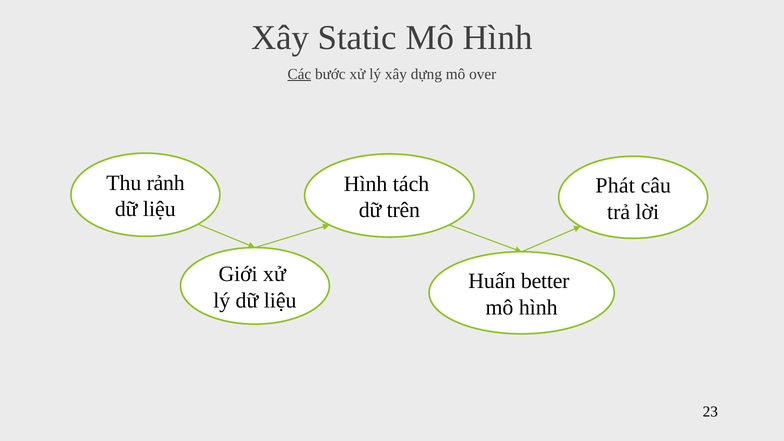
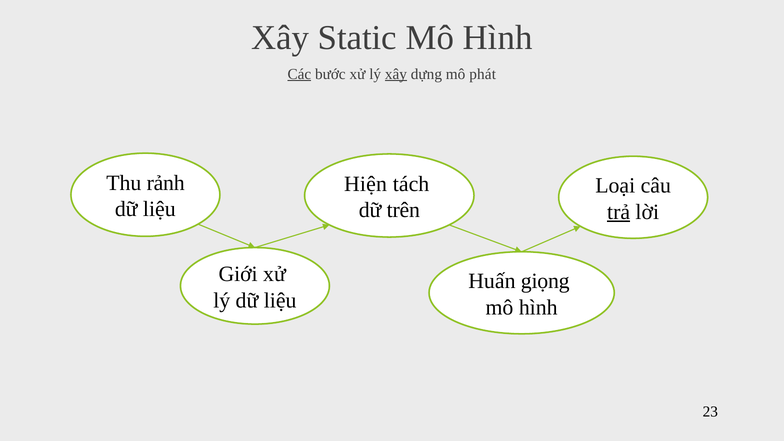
xây underline: none -> present (396, 74)
over: over -> phát (483, 74)
Hình: Hình -> Hiện (366, 184)
Phát: Phát -> Loại (615, 186)
trả underline: none -> present (619, 212)
better: better -> giọng (545, 281)
